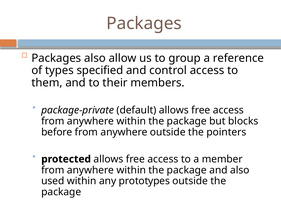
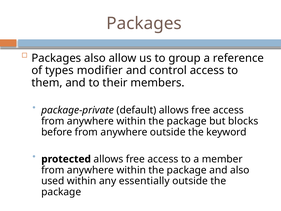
specified: specified -> modifier (100, 70)
pointers: pointers -> keyword (226, 132)
prototypes: prototypes -> essentially (144, 181)
